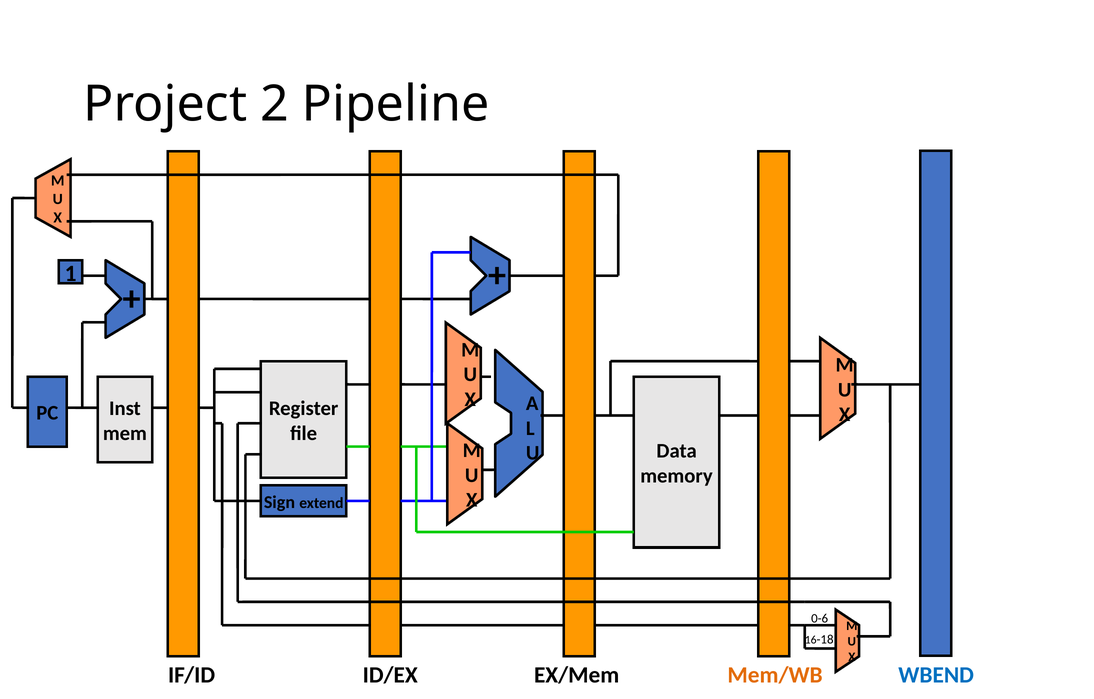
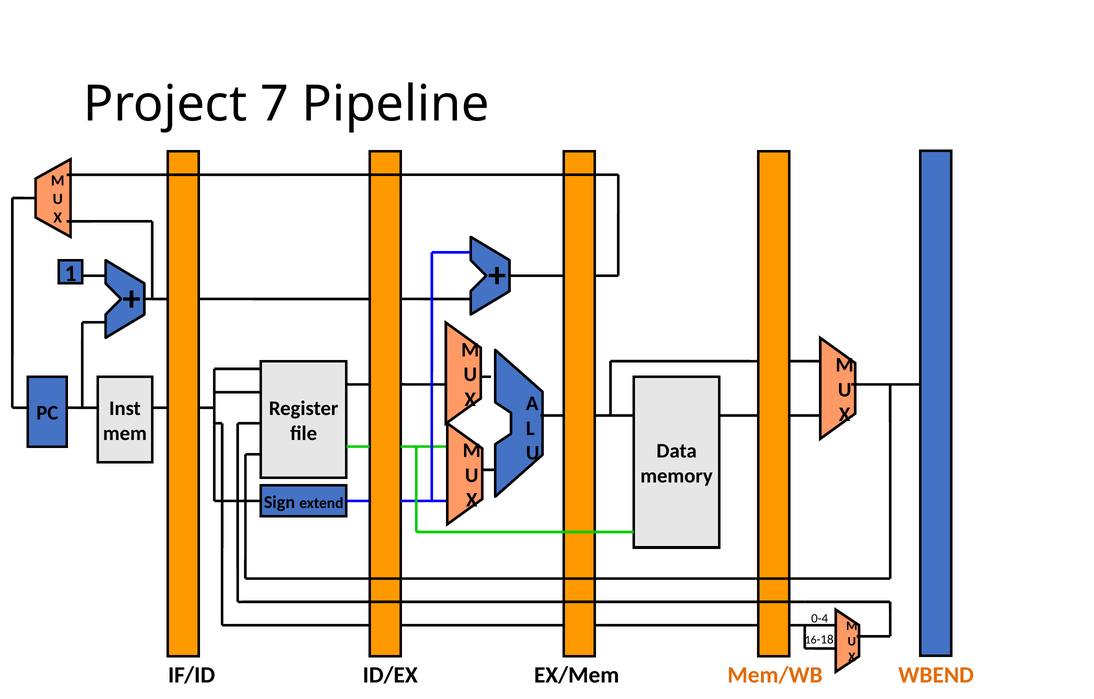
2: 2 -> 7 (275, 104)
0-6: 0-6 -> 0-4 (820, 618)
WBEND colour: blue -> orange (936, 675)
